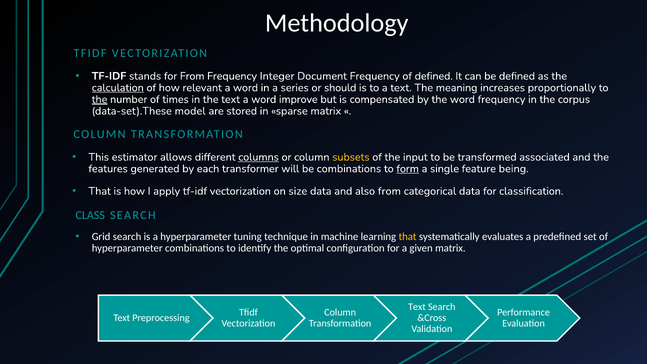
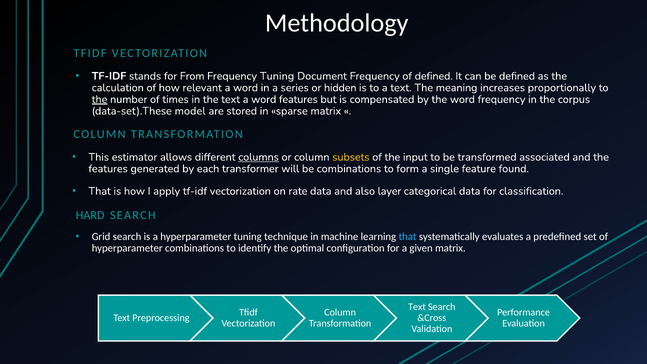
Frequency Integer: Integer -> Tuning (277, 76)
calculation underline: present -> none (118, 88)
should: should -> hidden (340, 88)
word improve: improve -> features (298, 99)
form underline: present -> none (408, 169)
being: being -> found (514, 169)
size: size -> rate (298, 191)
also from: from -> layer (389, 191)
CLASS: CLASS -> HARD (90, 215)
that colour: yellow -> light blue (408, 237)
